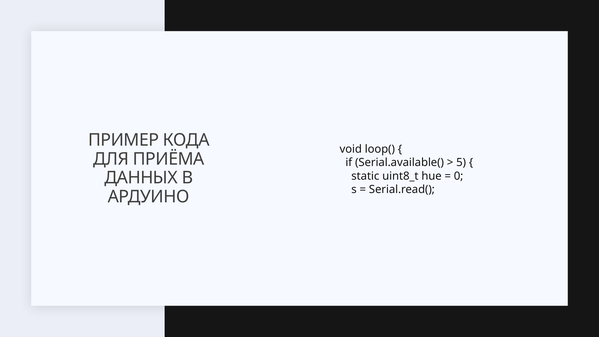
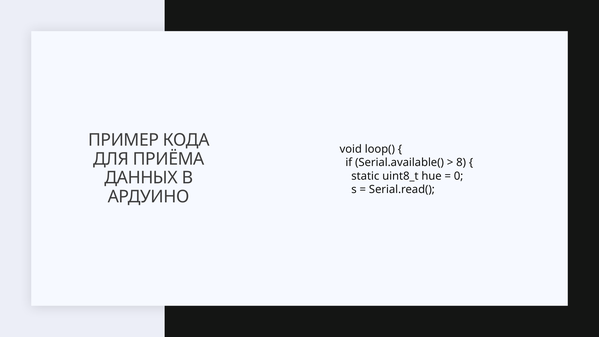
5: 5 -> 8 (461, 163)
